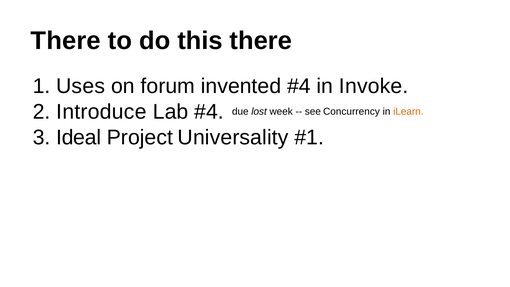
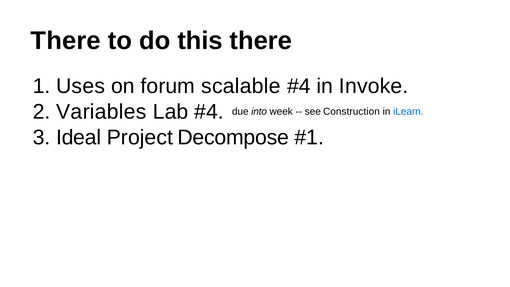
invented: invented -> scalable (241, 86)
Introduce: Introduce -> Variables (101, 112)
lost: lost -> into (259, 112)
Concurrency: Concurrency -> Construction (351, 112)
iLearn colour: orange -> blue (408, 112)
Universality: Universality -> Decompose (233, 137)
